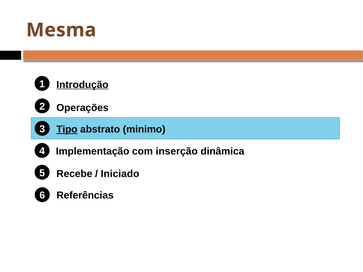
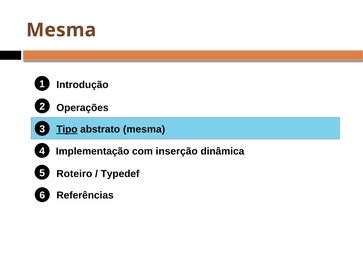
Introdução underline: present -> none (82, 85)
abstrato minimo: minimo -> mesma (144, 129)
Recebe: Recebe -> Roteiro (74, 174)
Iniciado: Iniciado -> Typedef (120, 174)
